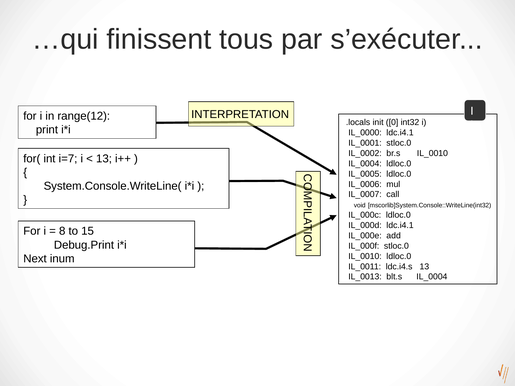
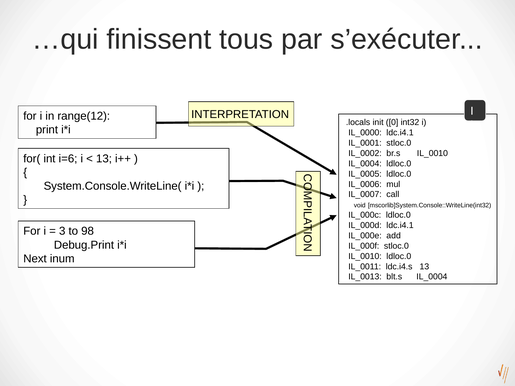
i=7: i=7 -> i=6 (68, 159)
8: 8 -> 3 (62, 231)
15: 15 -> 98 (88, 231)
